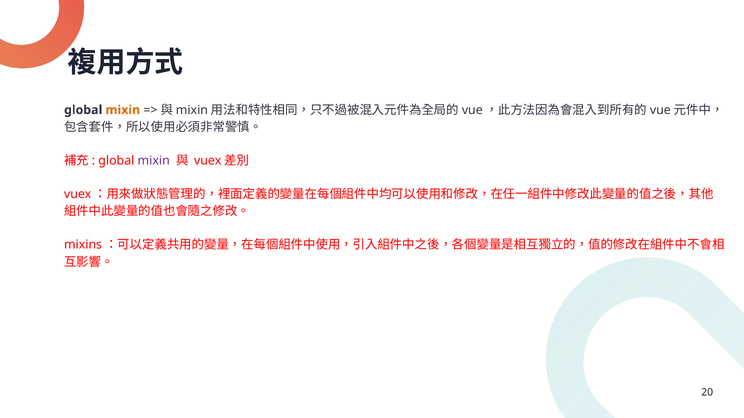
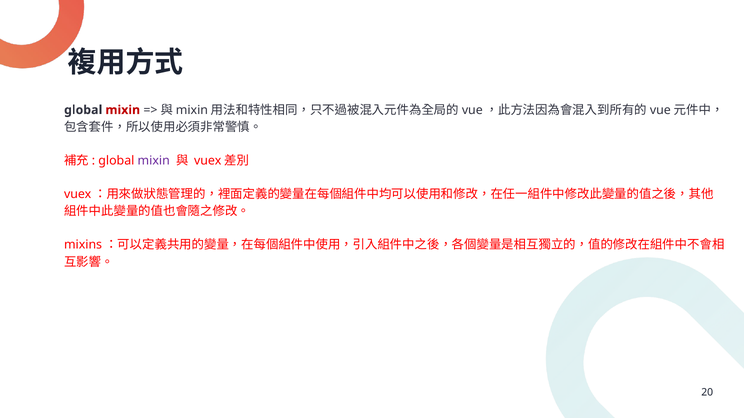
mixin colour: orange -> red (123, 110)
